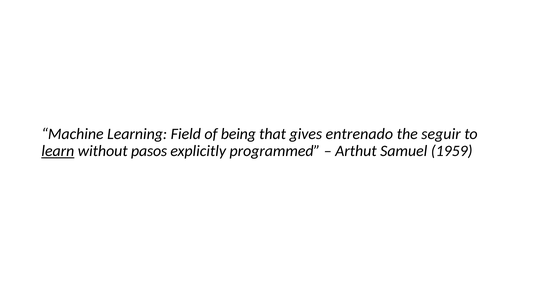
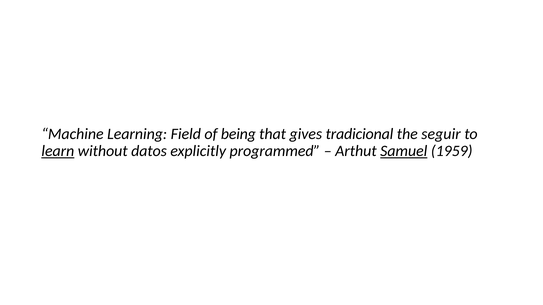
entrenado: entrenado -> tradicional (359, 134)
pasos: pasos -> datos (149, 151)
Samuel underline: none -> present (404, 151)
